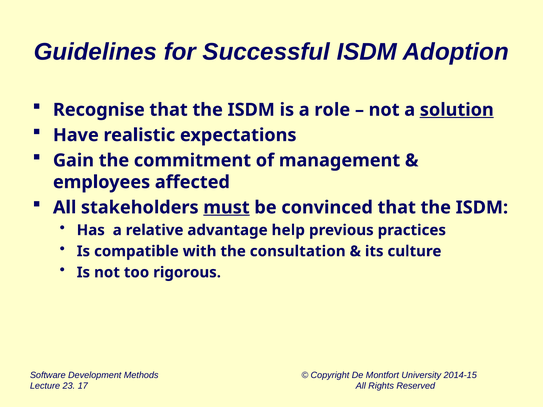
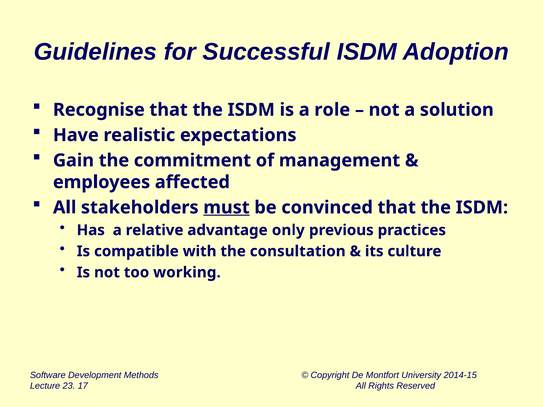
solution underline: present -> none (457, 110)
help: help -> only (288, 230)
rigorous: rigorous -> working (187, 273)
